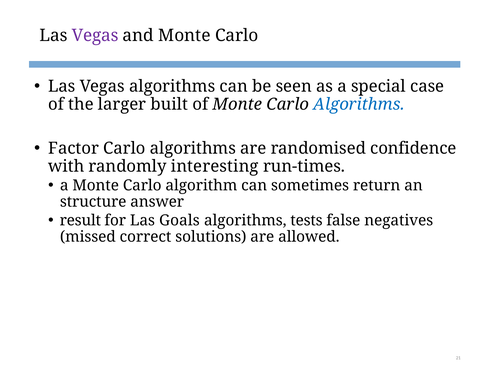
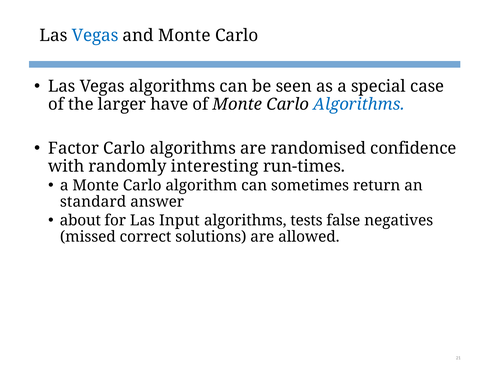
Vegas colour: purple -> blue (95, 35)
built: built -> have (169, 104)
structure: structure -> standard (93, 202)
result: result -> about (80, 220)
Goals: Goals -> Input (179, 220)
